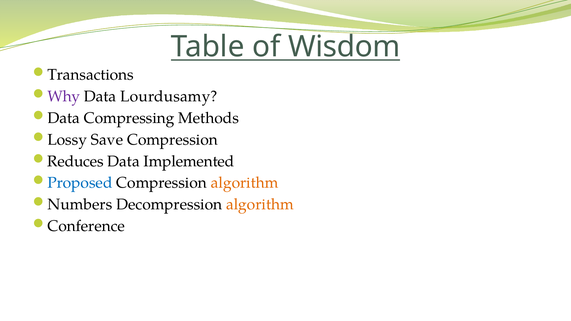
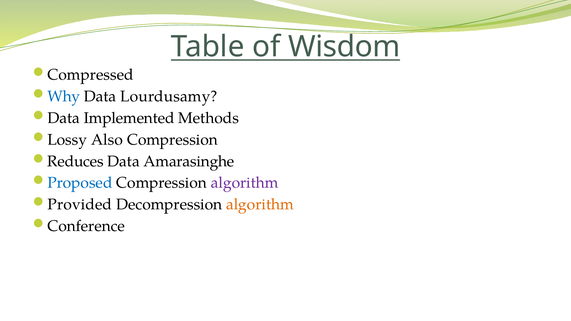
Transactions: Transactions -> Compressed (91, 75)
Why colour: purple -> blue (64, 96)
Compressing: Compressing -> Implemented (129, 118)
Save: Save -> Also (107, 140)
Implemented: Implemented -> Amarasinghe (189, 161)
algorithm colour: orange -> purple (245, 183)
Numbers: Numbers -> Provided (80, 205)
